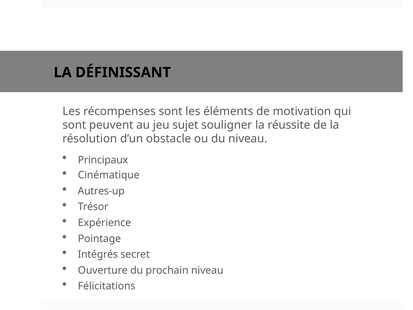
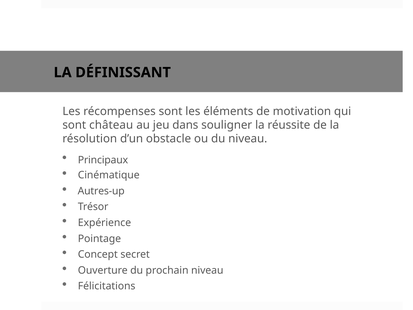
peuvent: peuvent -> château (111, 125)
sujet: sujet -> dans (185, 125)
Intégrés: Intégrés -> Concept (98, 254)
